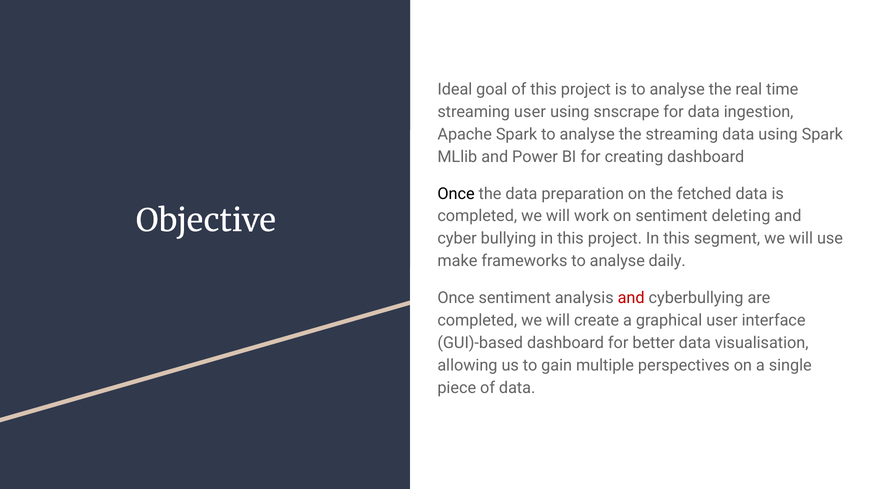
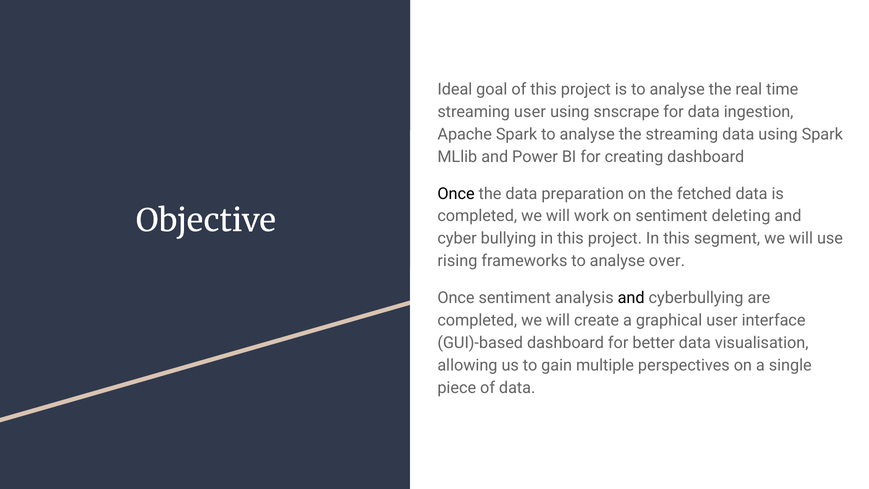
make: make -> rising (457, 261)
daily: daily -> over (667, 261)
and colour: red -> black (631, 298)
